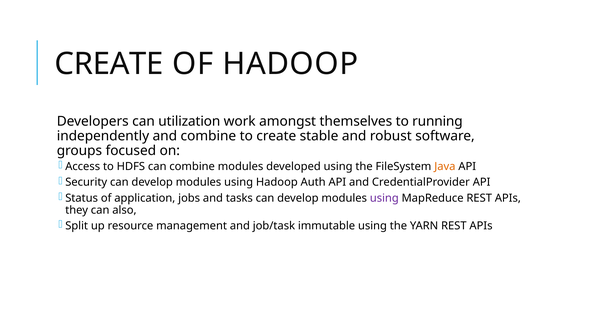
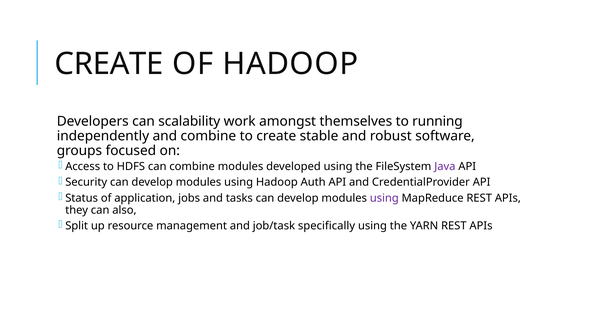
utilization: utilization -> scalability (189, 121)
Java colour: orange -> purple (445, 167)
immutable: immutable -> specifically (327, 226)
